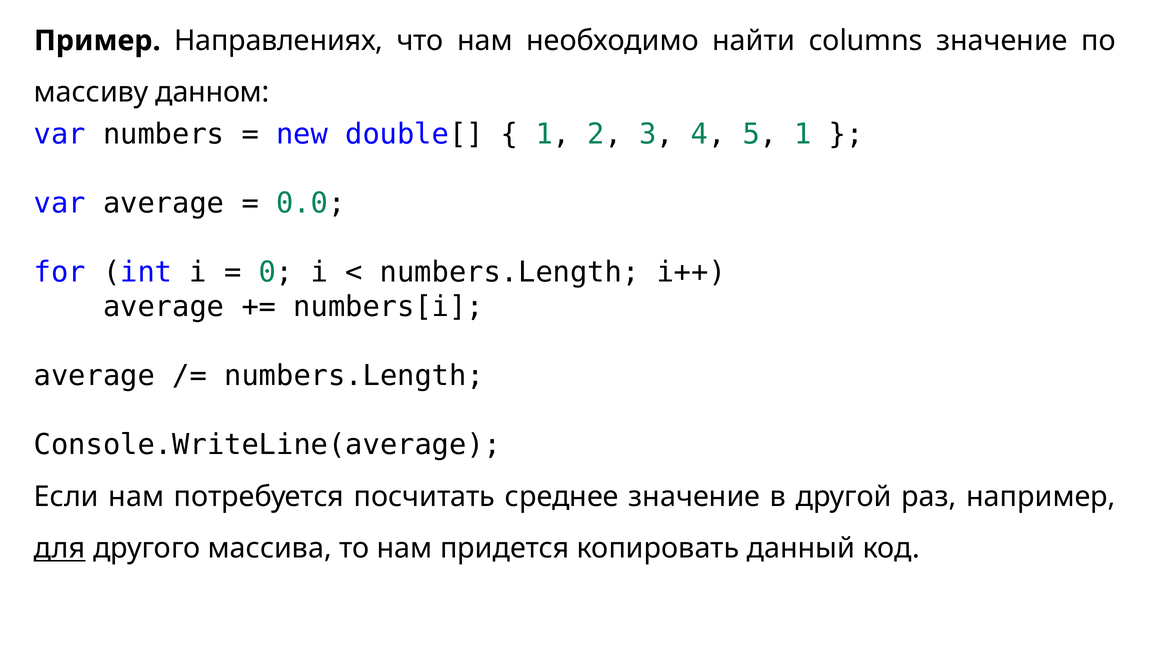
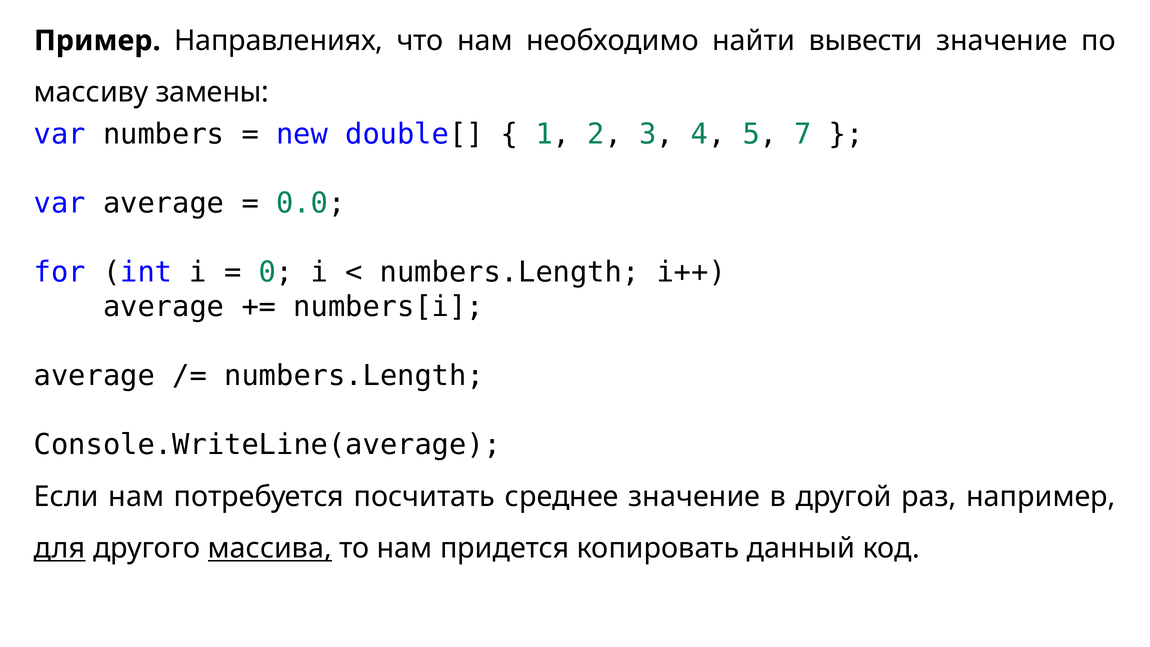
columns: columns -> вывести (866, 41)
данном: данном -> замены (212, 92)
5 1: 1 -> 7 (803, 134)
массива underline: none -> present (270, 548)
